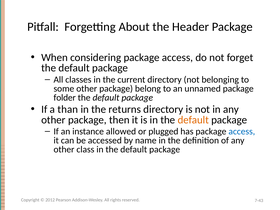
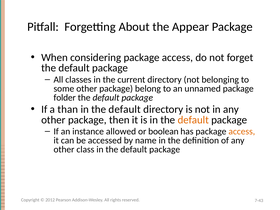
Header: Header -> Appear (191, 27)
returns: returns -> default (125, 109)
plugged: plugged -> boolean (163, 131)
access colour: blue -> orange (242, 131)
